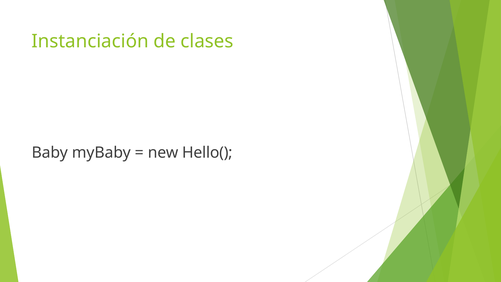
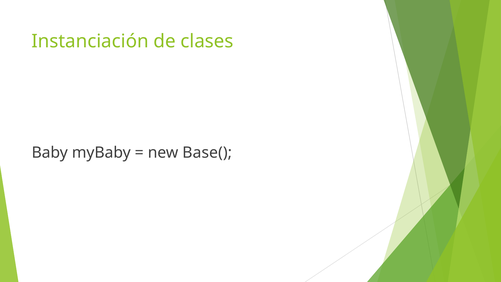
Hello(: Hello( -> Base( (207, 153)
